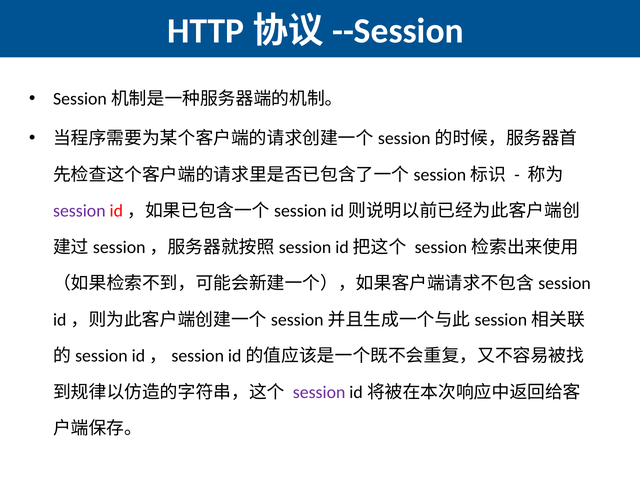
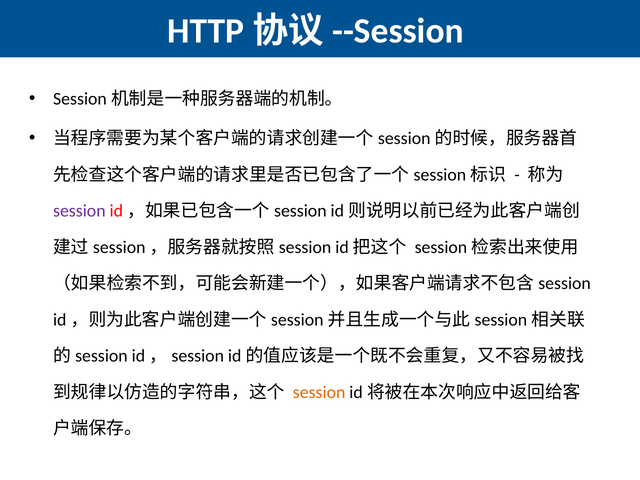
session colour: purple -> orange (319, 392)
